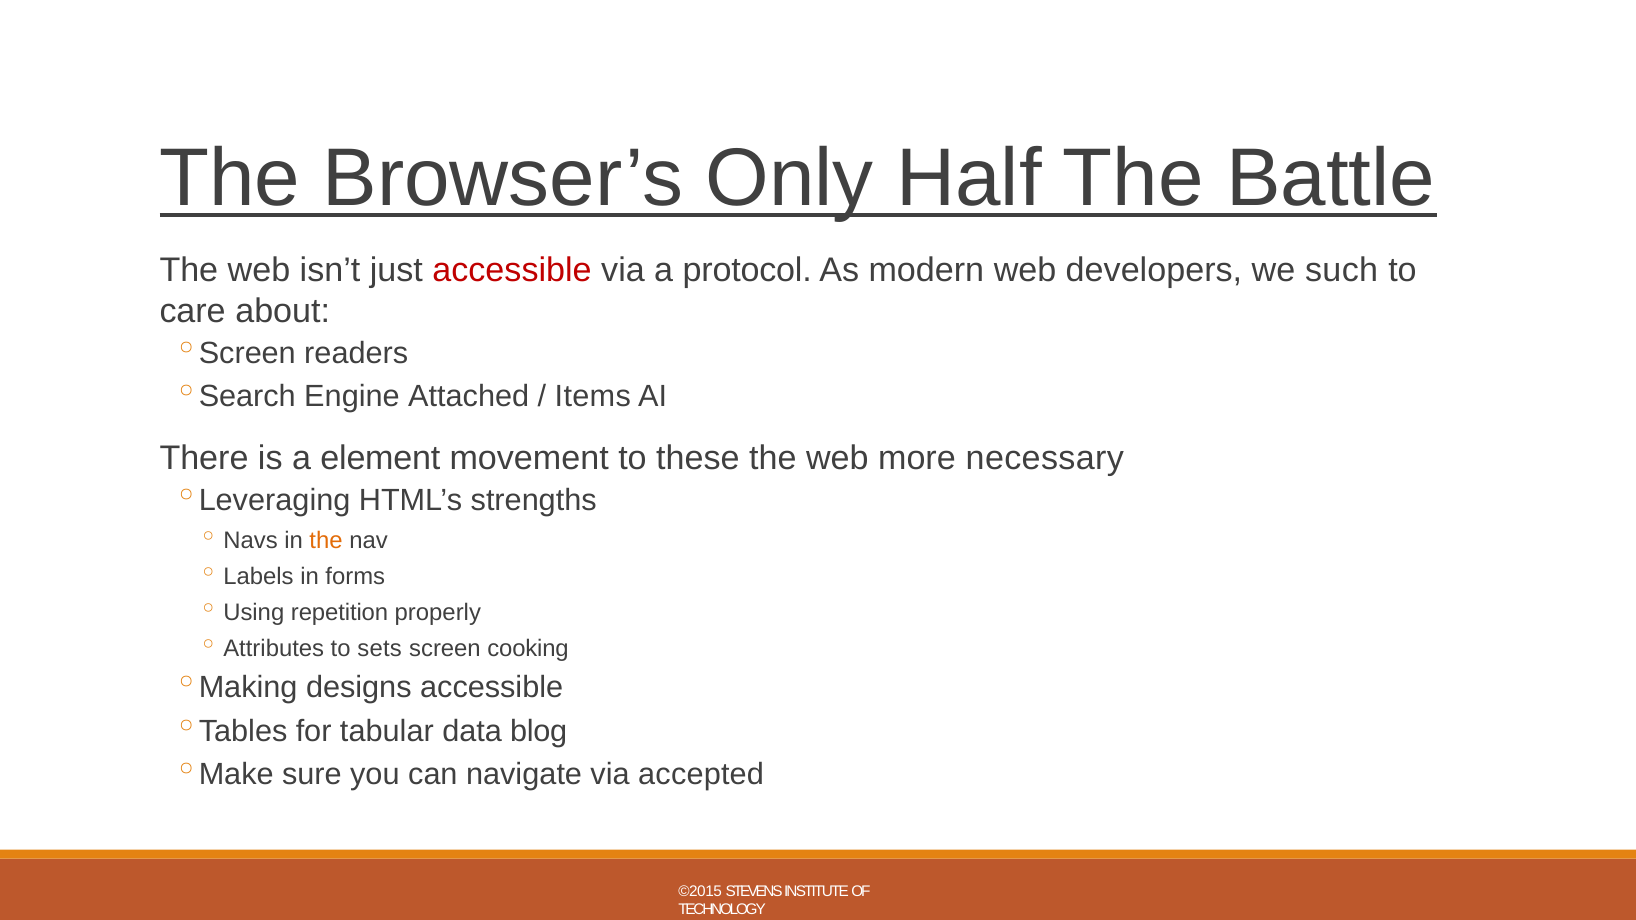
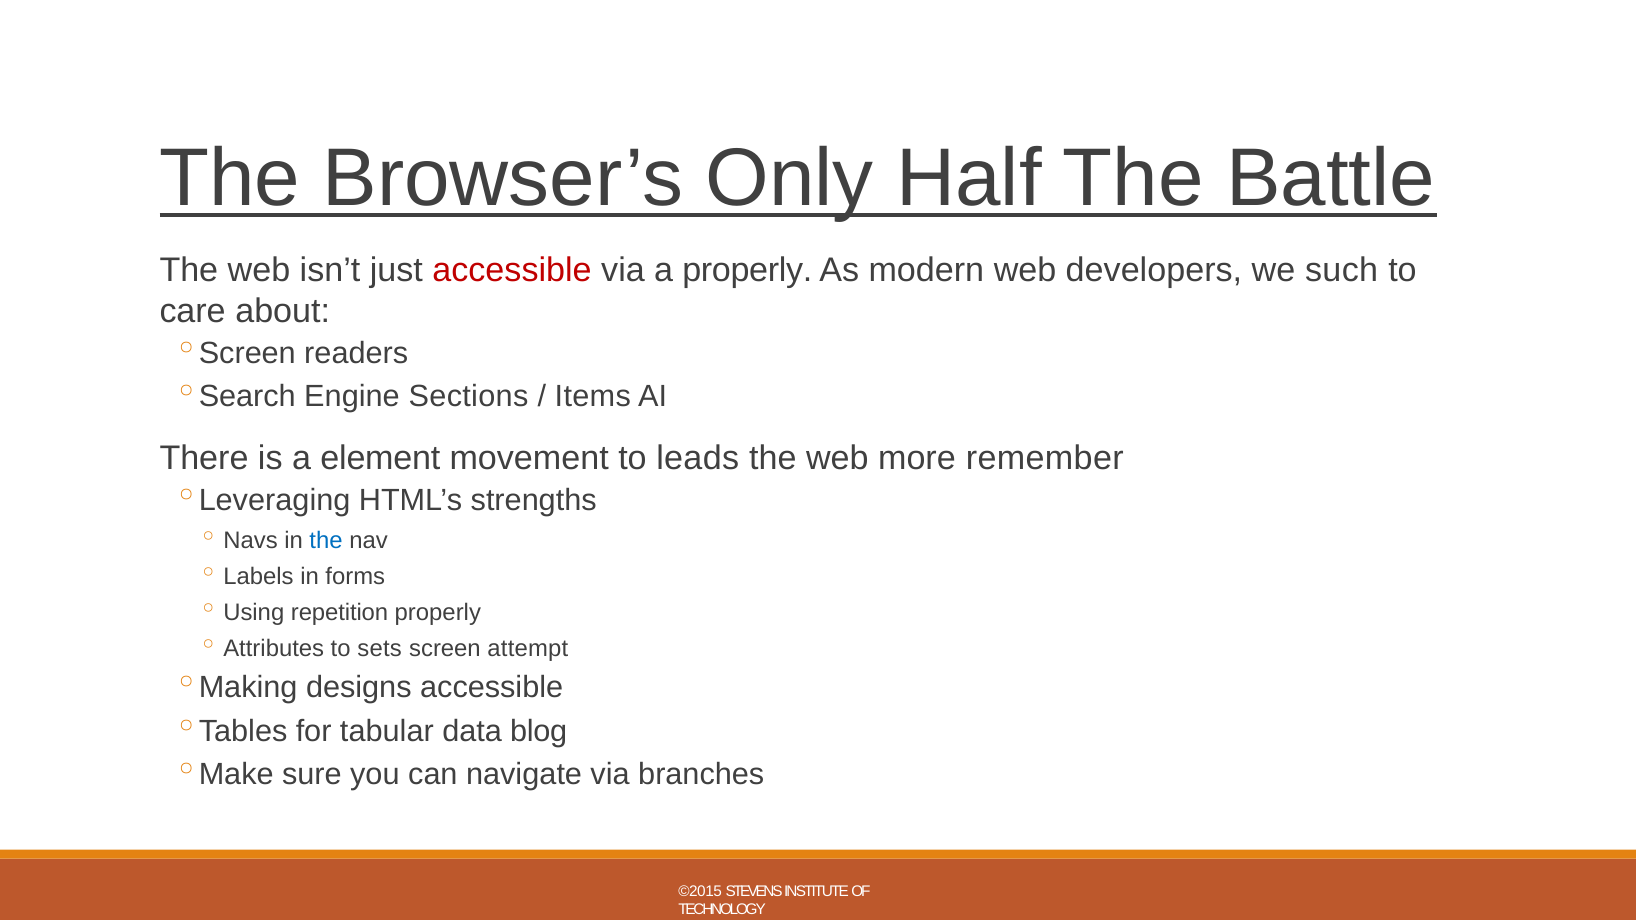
a protocol: protocol -> properly (747, 270)
Attached: Attached -> Sections (469, 396)
these: these -> leads (698, 458)
necessary: necessary -> remember (1045, 458)
the colour: orange -> blue (326, 541)
cooking: cooking -> attempt (528, 649)
accepted: accepted -> branches (701, 775)
